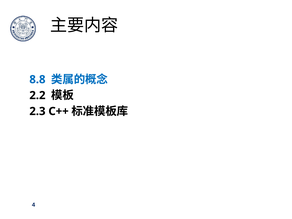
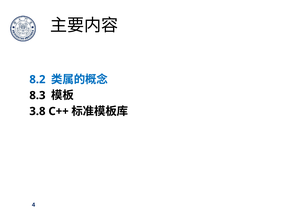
8.8: 8.8 -> 8.2 (37, 79)
2.2: 2.2 -> 8.3 (37, 95)
2.3: 2.3 -> 3.8 (37, 111)
